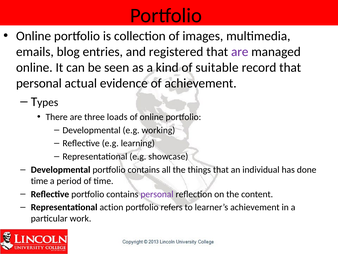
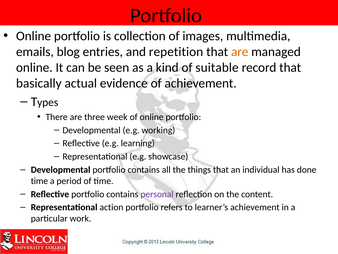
registered: registered -> repetition (176, 52)
are colour: purple -> orange (240, 52)
personal: personal -> basically (39, 83)
loads: loads -> week (117, 117)
